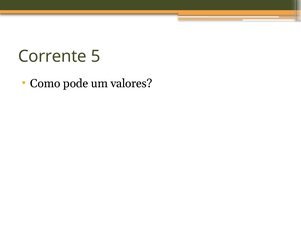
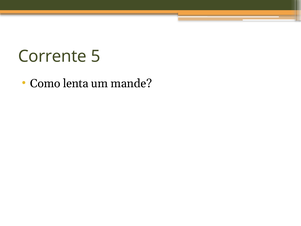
pode: pode -> lenta (76, 83)
valores: valores -> mande (131, 83)
